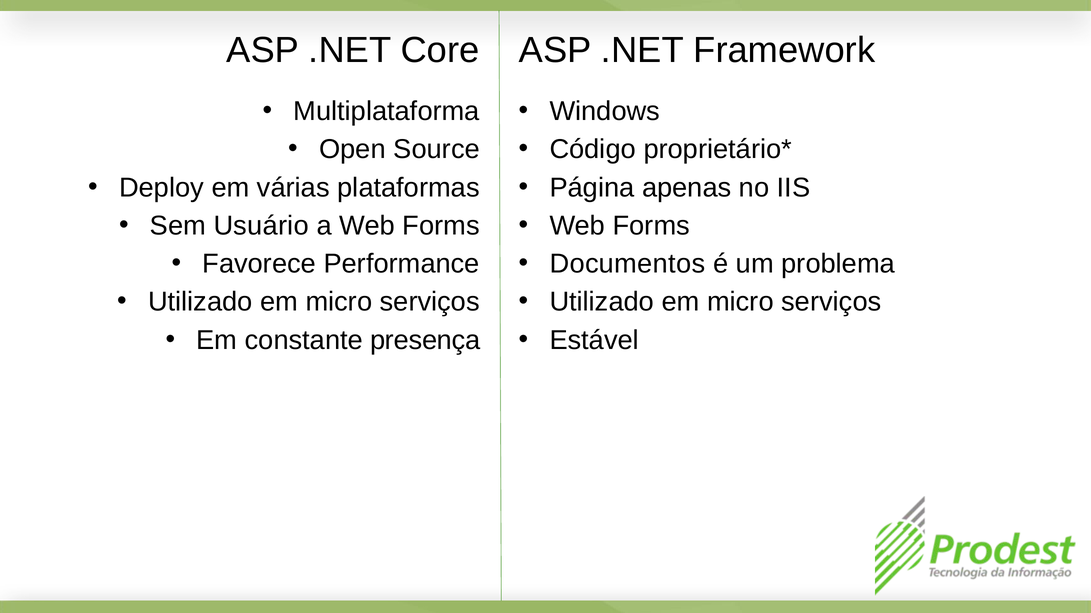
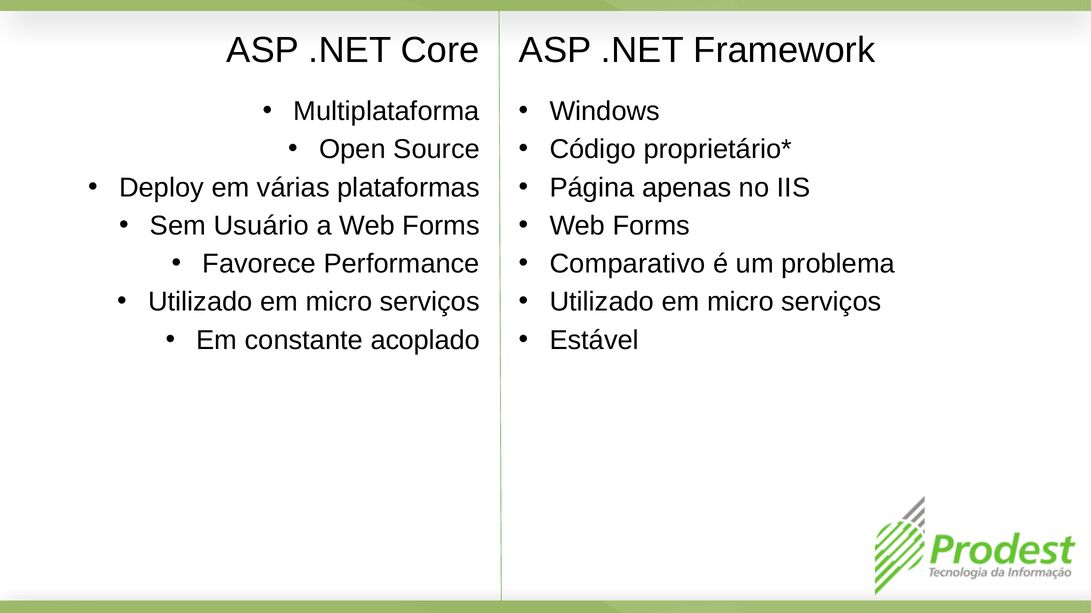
Documentos: Documentos -> Comparativo (628, 264)
presença: presença -> acoplado (425, 340)
